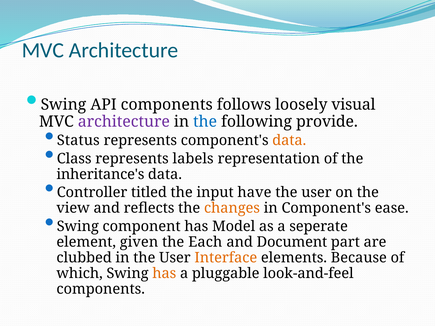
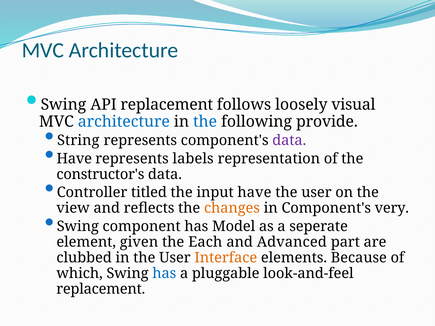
API components: components -> replacement (167, 105)
architecture colour: purple -> blue (124, 122)
Status: Status -> String (78, 140)
data colour: orange -> purple (289, 140)
Class: Class -> Have (74, 159)
inheritance's: inheritance's -> constructor's (100, 174)
ease: ease -> very (392, 208)
Document: Document -> Advanced (292, 242)
has colour: orange -> blue (164, 273)
components: components -> replacement (101, 289)
